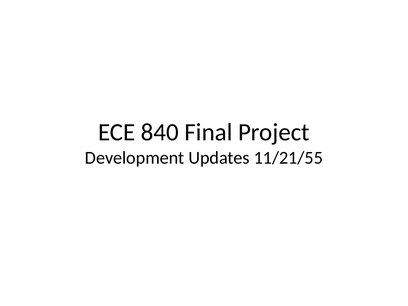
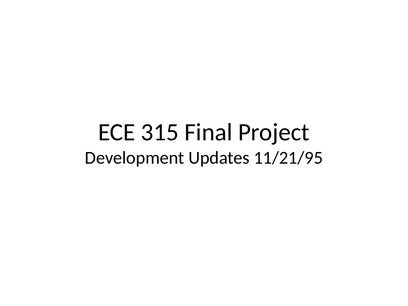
840: 840 -> 315 (160, 132)
11/21/55: 11/21/55 -> 11/21/95 (288, 158)
